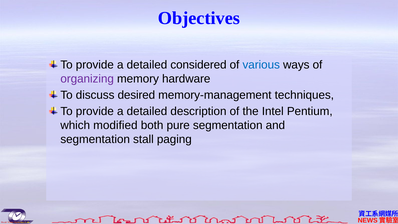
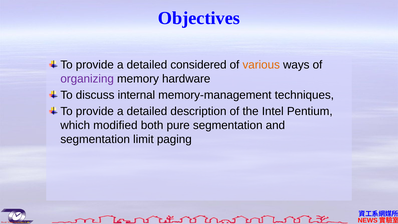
various colour: blue -> orange (261, 65)
desired: desired -> internal (136, 95)
stall: stall -> limit (143, 139)
